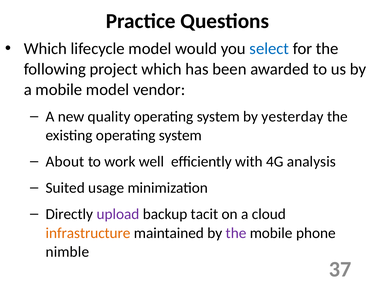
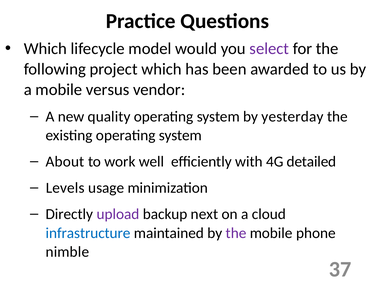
select colour: blue -> purple (269, 49)
mobile model: model -> versus (108, 90)
analysis: analysis -> detailed (311, 162)
Suited: Suited -> Levels (65, 188)
tacit: tacit -> next (204, 214)
infrastructure colour: orange -> blue (88, 233)
